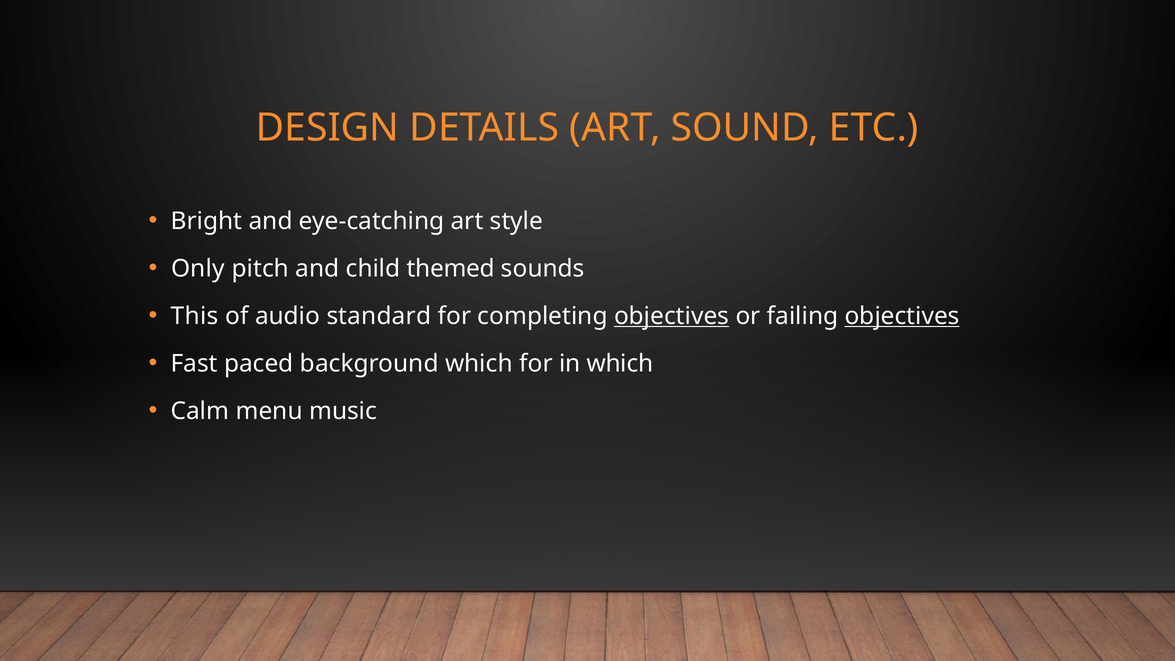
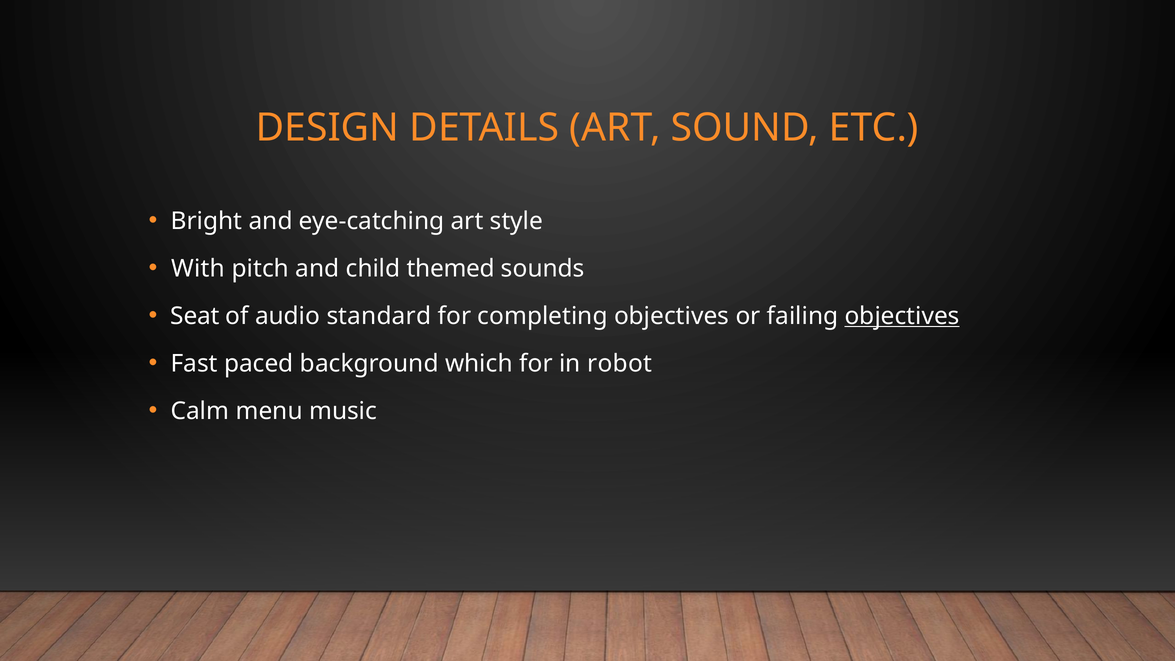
Only: Only -> With (198, 268)
This: This -> Seat (195, 316)
objectives underline: present -> none (672, 316)
in which: which -> robot (620, 363)
